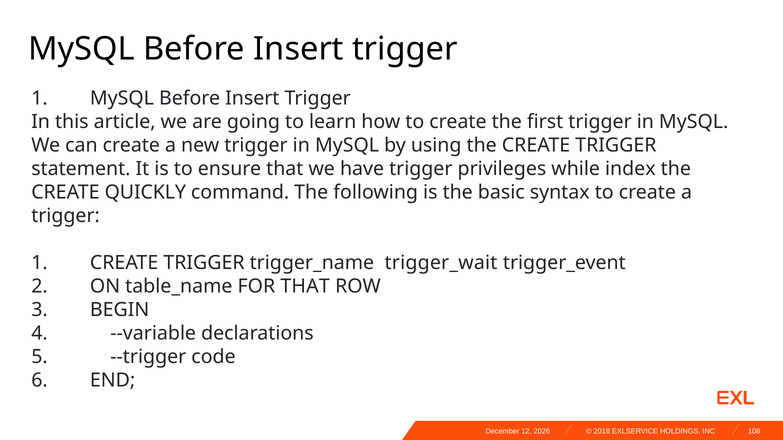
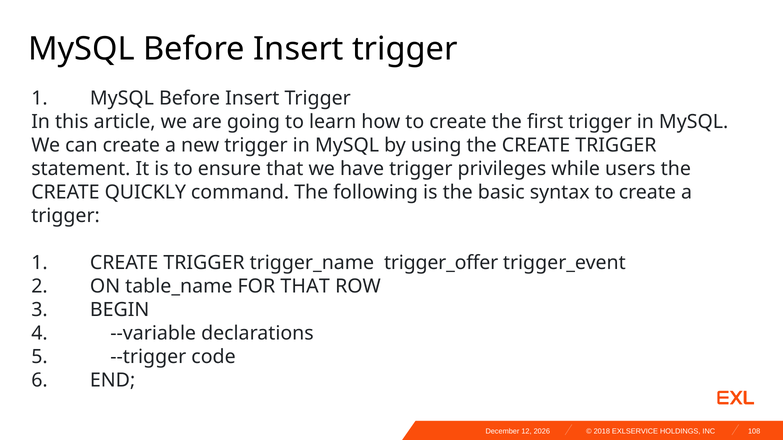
index: index -> users (630, 169)
trigger_wait: trigger_wait -> trigger_offer (441, 263)
